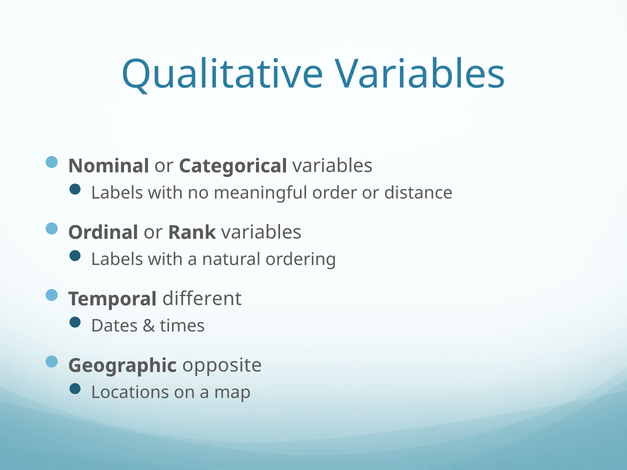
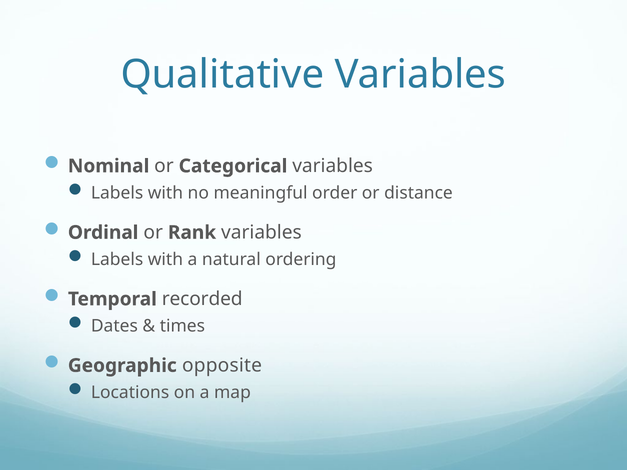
different: different -> recorded (202, 299)
